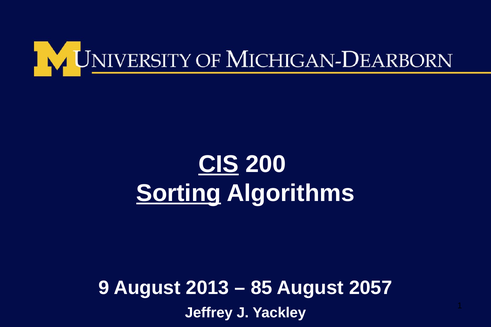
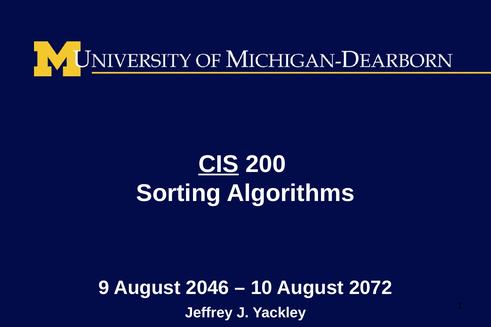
Sorting underline: present -> none (179, 193)
2013: 2013 -> 2046 (207, 288)
85: 85 -> 10 (261, 288)
2057: 2057 -> 2072 (371, 288)
